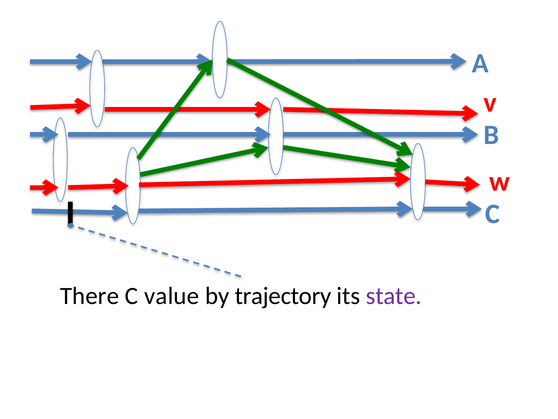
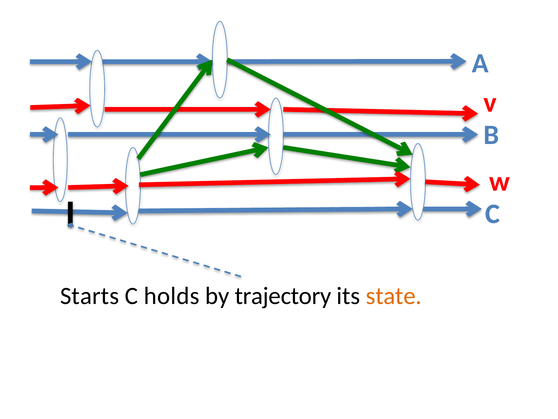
There: There -> Starts (90, 296)
value: value -> holds (172, 296)
state colour: purple -> orange (394, 296)
